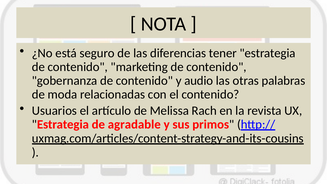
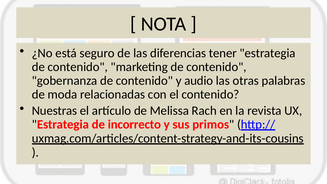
Usuarios: Usuarios -> Nuestras (54, 111)
agradable: agradable -> incorrecto (134, 124)
